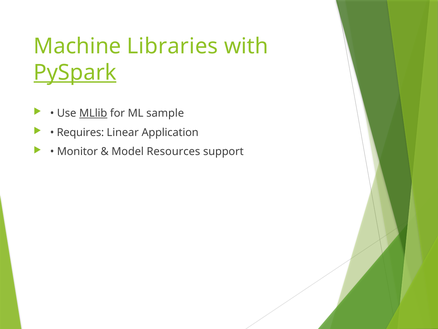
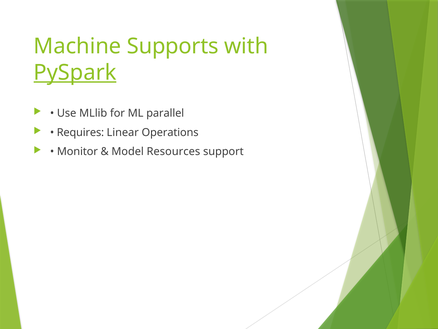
Libraries: Libraries -> Supports (173, 46)
MLlib underline: present -> none (93, 113)
sample: sample -> parallel (165, 113)
Application: Application -> Operations (170, 132)
